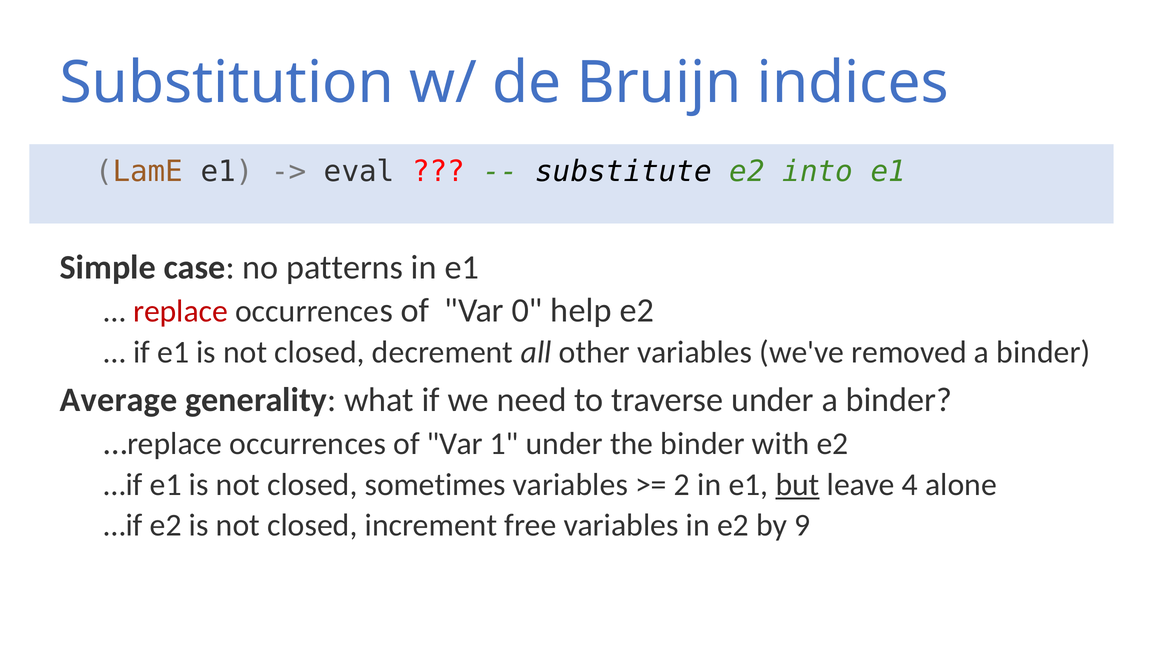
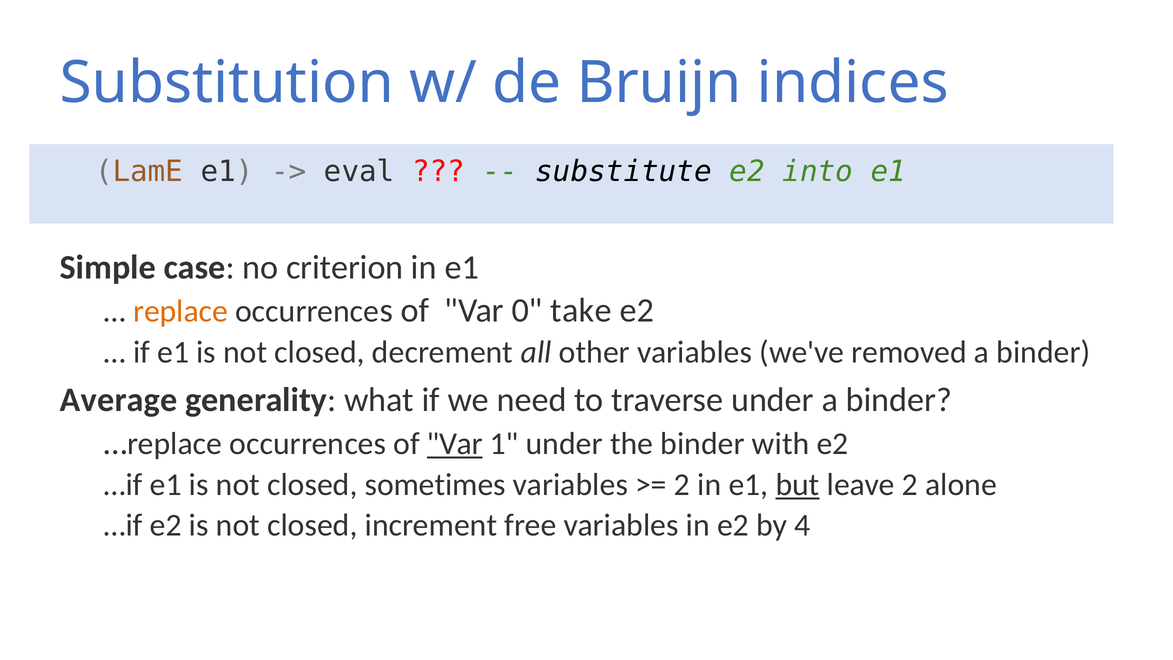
patterns: patterns -> criterion (345, 267)
replace colour: red -> orange (180, 311)
help: help -> take (581, 310)
Var underline: none -> present (455, 444)
leave 4: 4 -> 2 (910, 485)
9: 9 -> 4 (802, 525)
